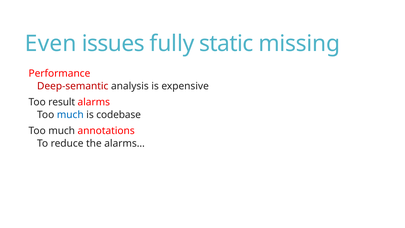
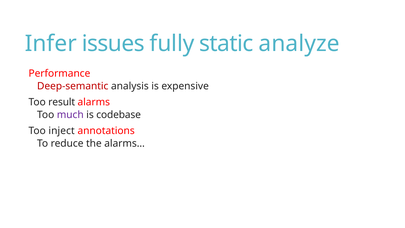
Even: Even -> Infer (51, 44)
missing: missing -> analyze (299, 44)
much colour: blue -> purple (70, 115)
much: much -> inject (62, 131)
